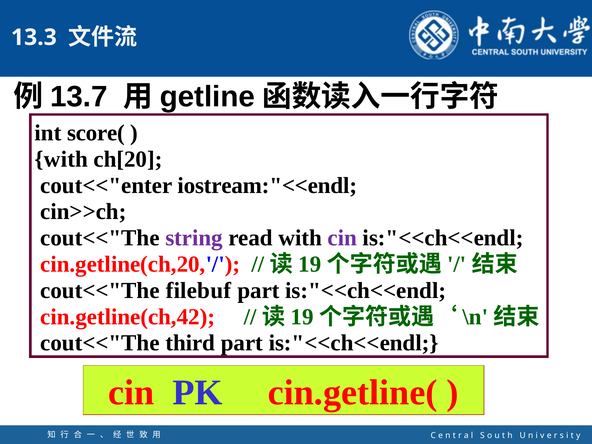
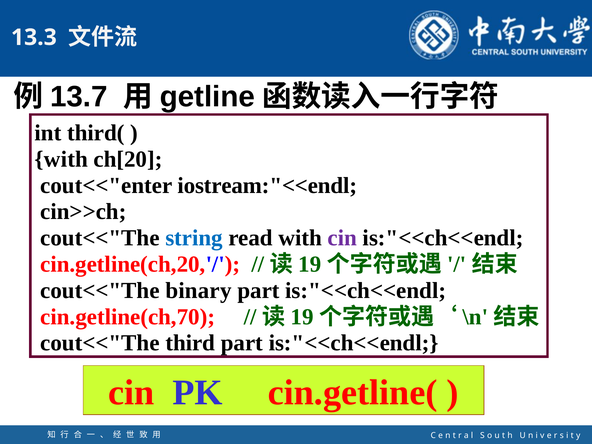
score(: score( -> third( (96, 133)
string colour: purple -> blue (194, 238)
filebuf: filebuf -> binary (198, 290)
cin.getline(ch,42: cin.getline(ch,42 -> cin.getline(ch,70 (128, 317)
